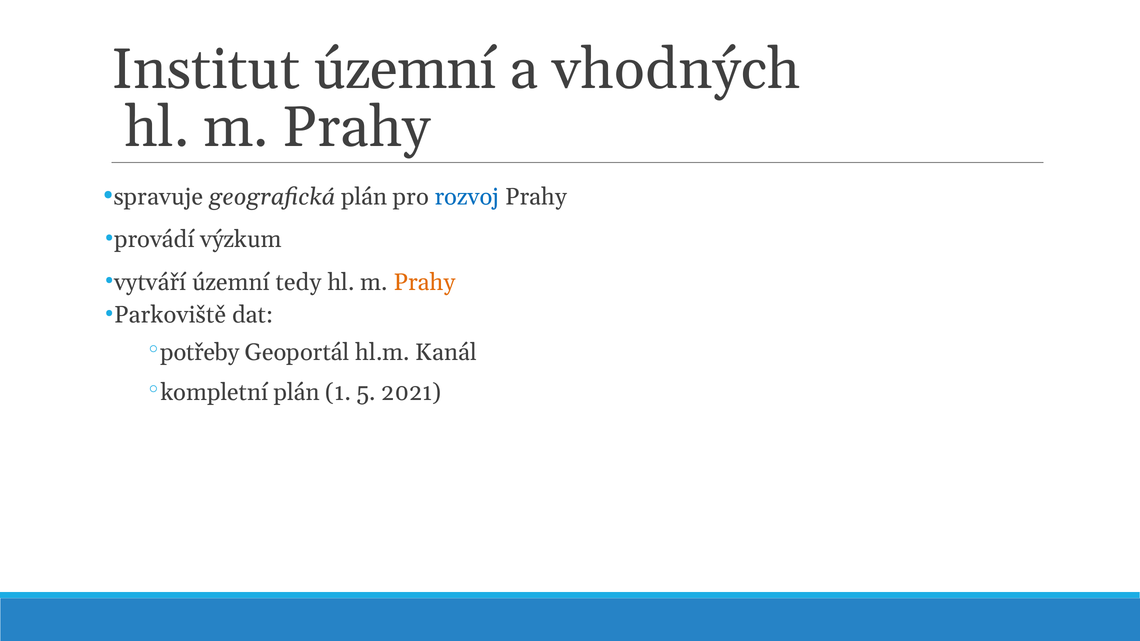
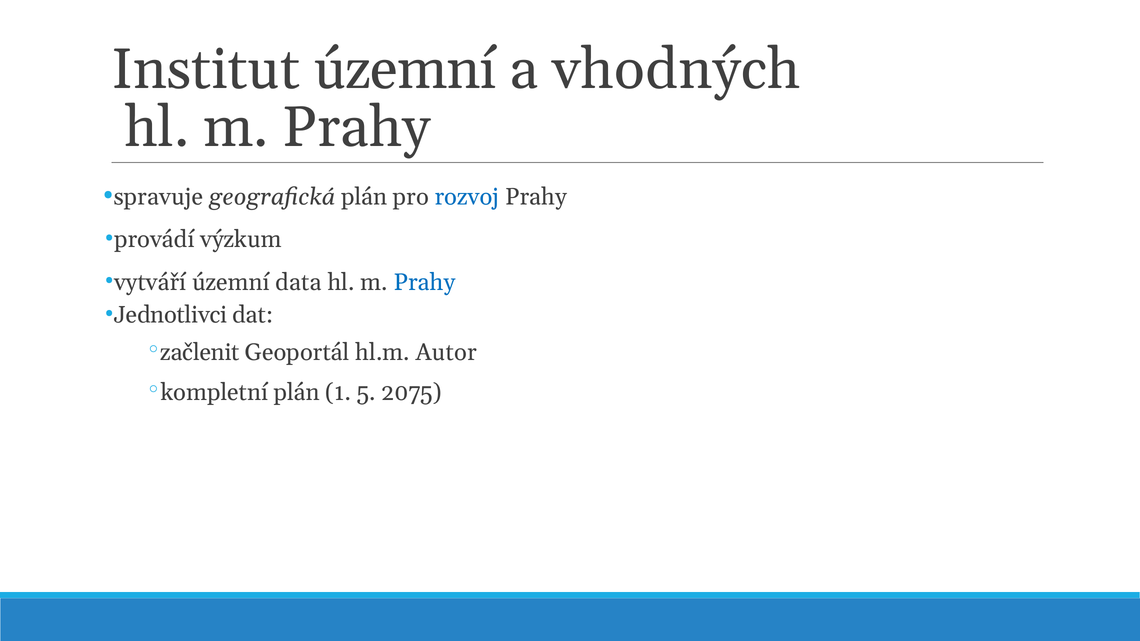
tedy: tedy -> data (299, 282)
Prahy colour: orange -> blue (424, 282)
Parkoviště: Parkoviště -> Jednotlivci (170, 315)
potřeby: potřeby -> začlenit (200, 353)
Kanál: Kanál -> Autor (446, 353)
2021: 2021 -> 2075 (411, 393)
